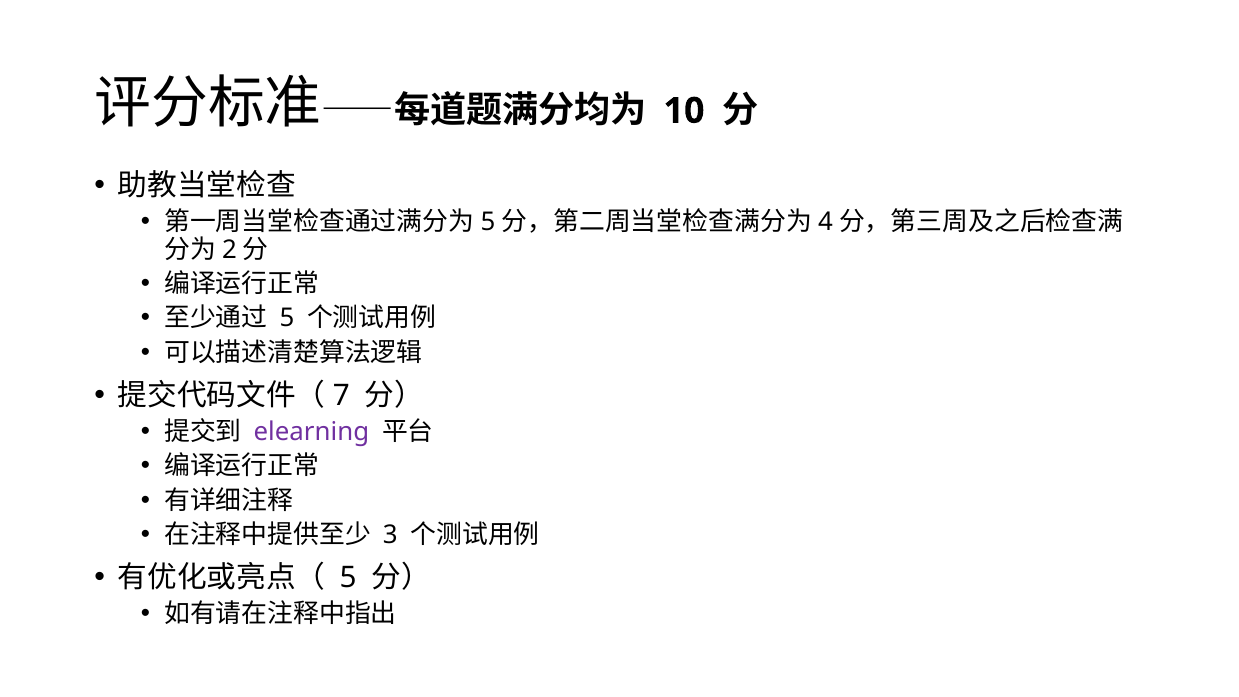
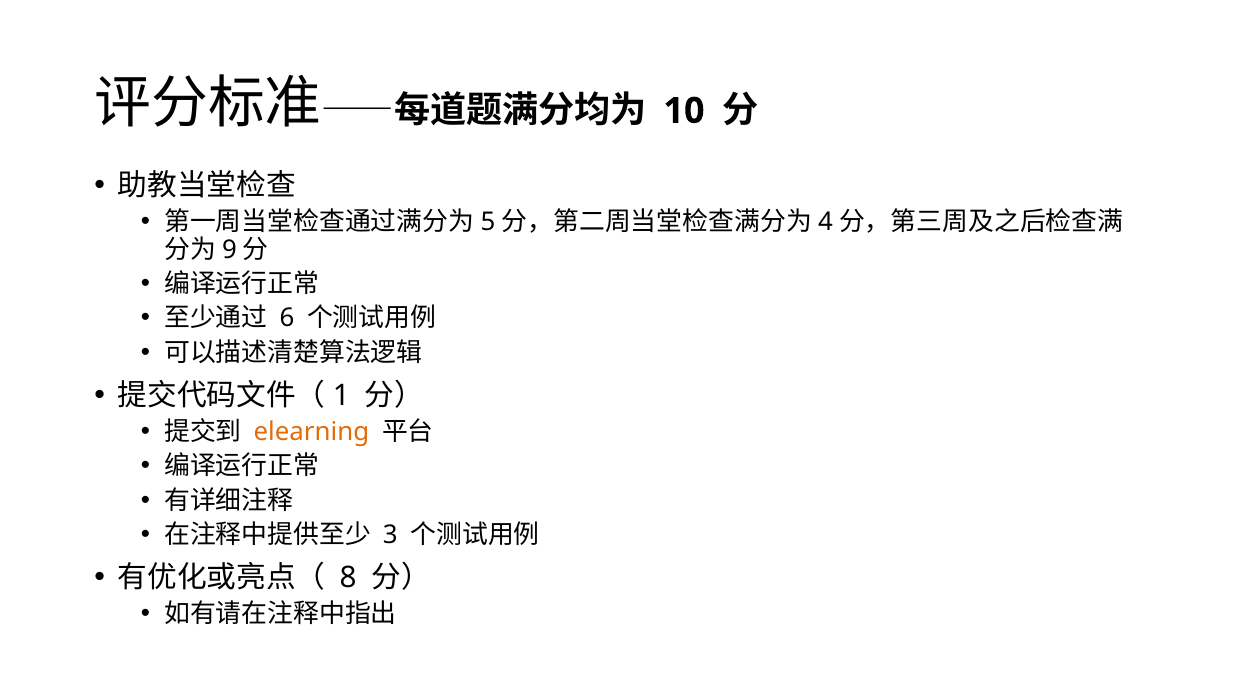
2: 2 -> 9 (229, 250)
5: 5 -> 6 (287, 318)
7: 7 -> 1 (341, 396)
elearning colour: purple -> orange (311, 432)
5: 5 -> 8 (348, 578)
